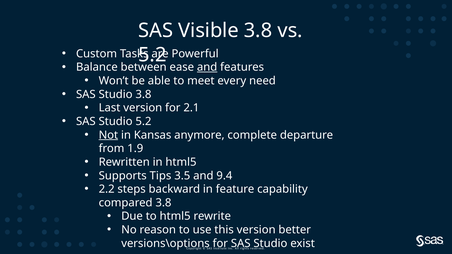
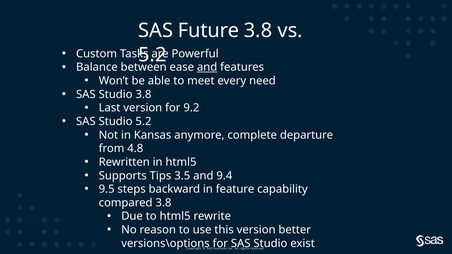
Visible: Visible -> Future (209, 31)
2.1: 2.1 -> 9.2 (191, 108)
Not underline: present -> none (108, 135)
1.9: 1.9 -> 4.8 (135, 149)
2.2: 2.2 -> 9.5 (107, 189)
